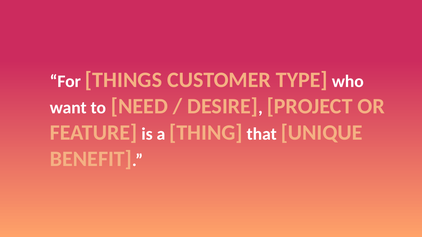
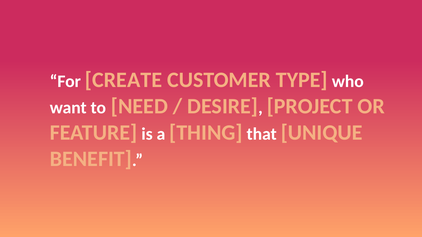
THINGS: THINGS -> CREATE (124, 80)
